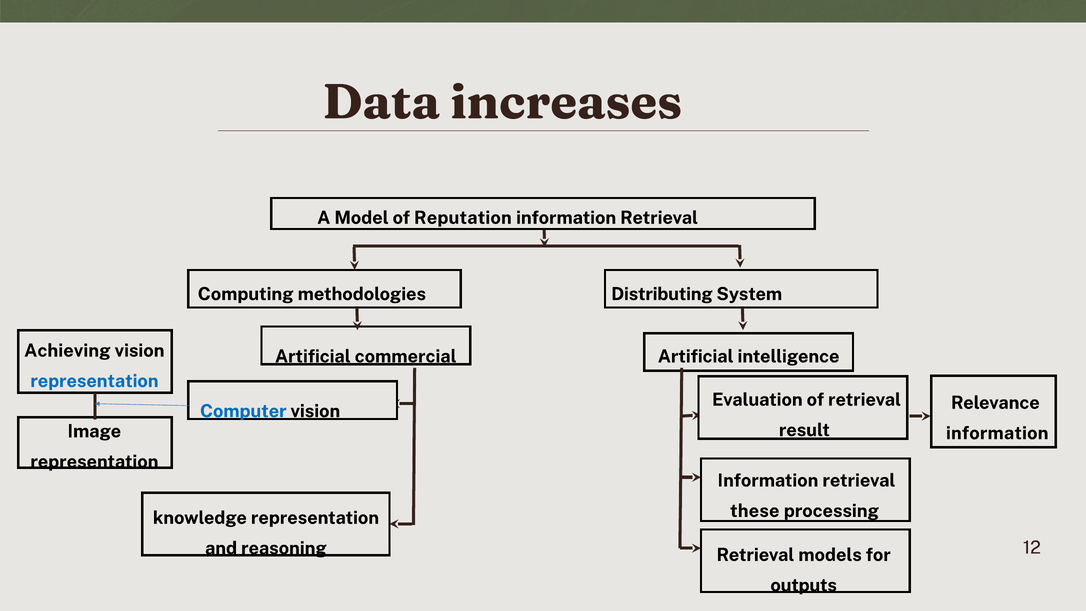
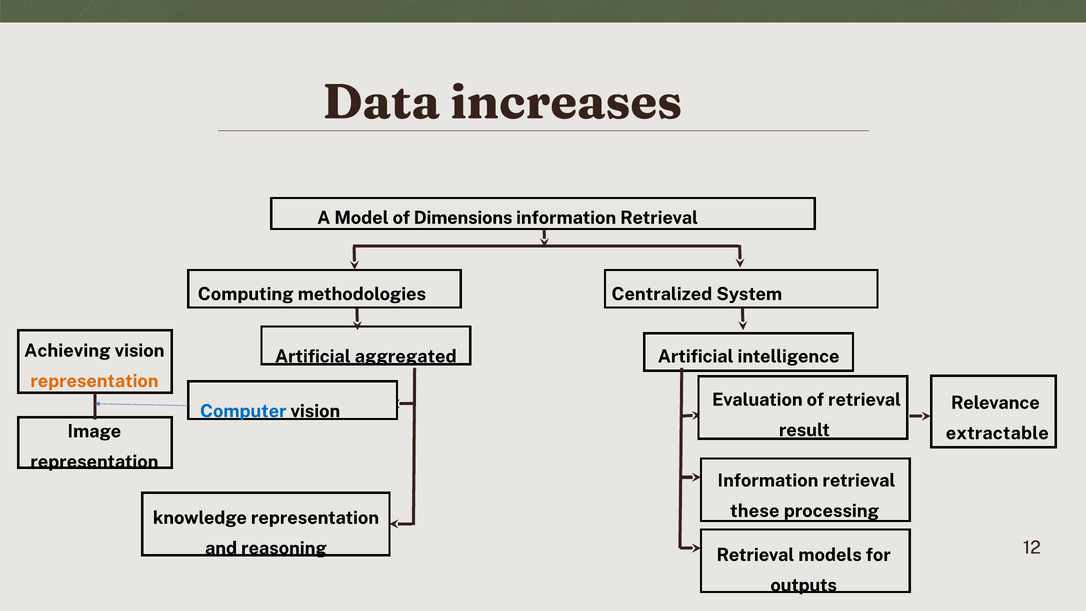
Reputation: Reputation -> Dimensions (463, 218)
Distributing: Distributing -> Centralized (662, 294)
commercial: commercial -> aggregated (406, 356)
representation colour: blue -> orange (94, 381)
information: information -> extractable (997, 433)
